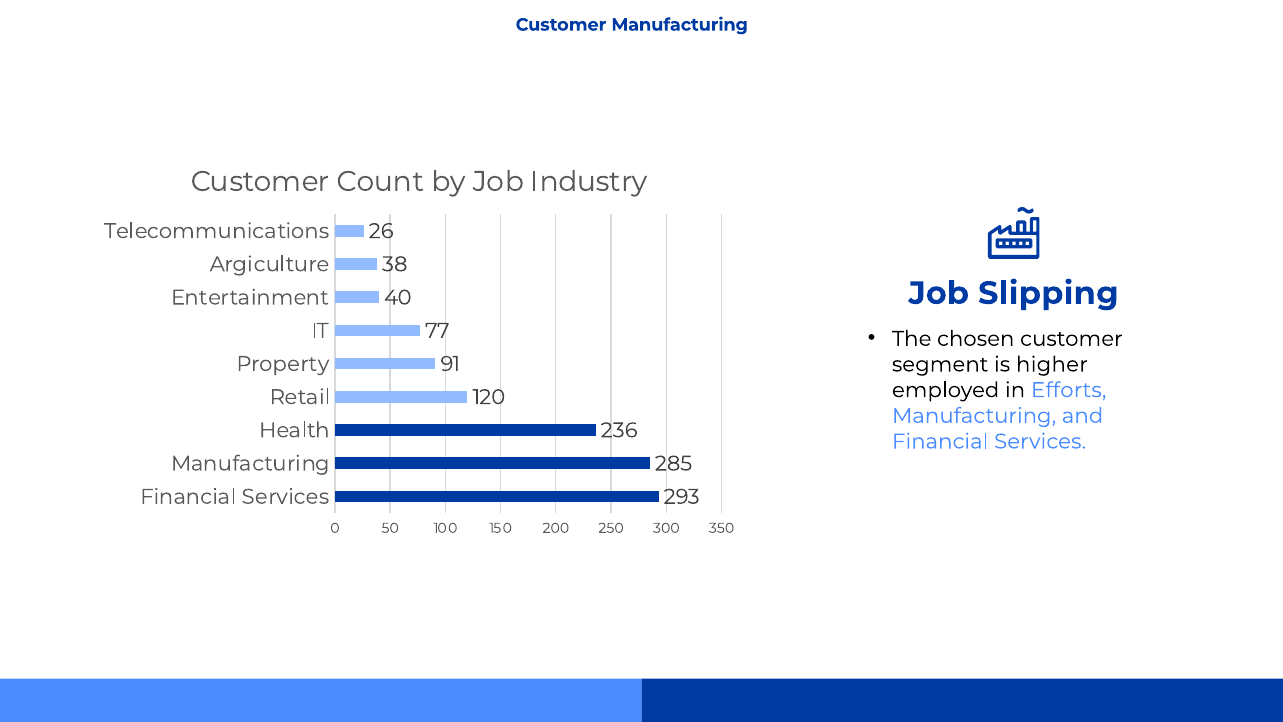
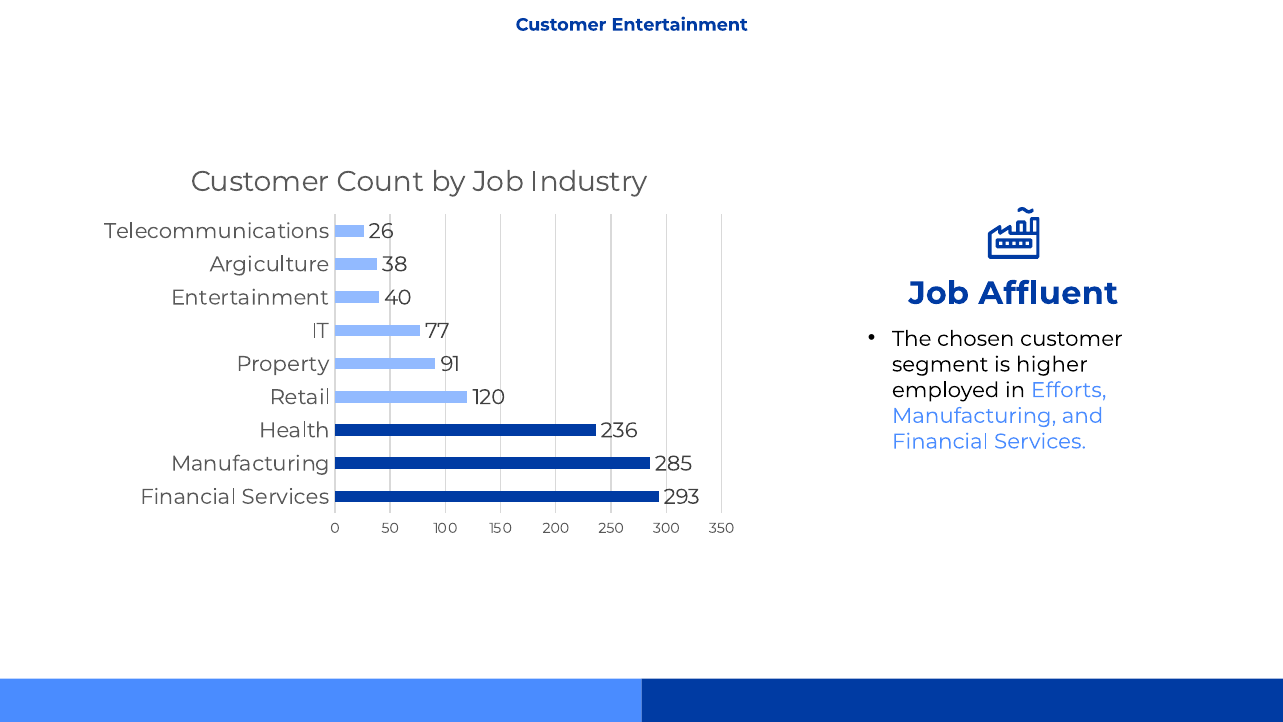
Customer Manufacturing: Manufacturing -> Entertainment (680, 25)
Slipping: Slipping -> Affluent (1048, 293)
